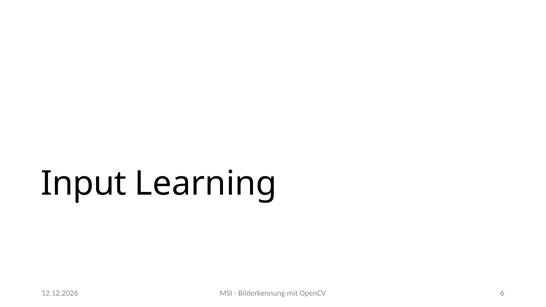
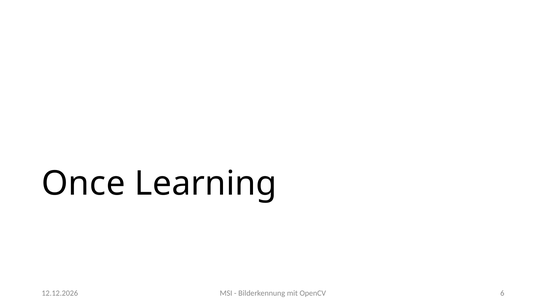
Input: Input -> Once (83, 184)
